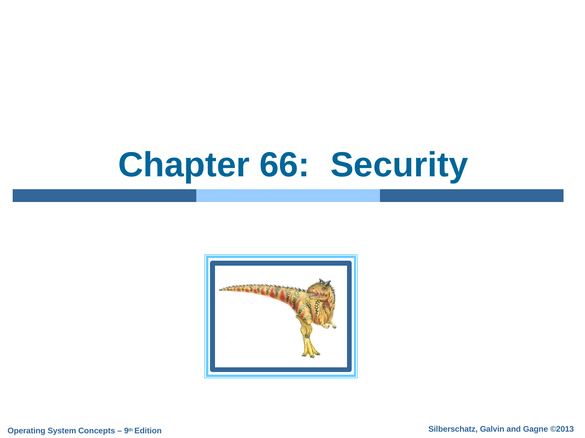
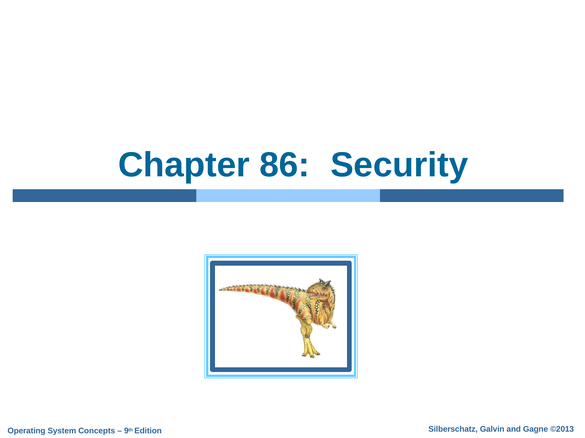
66: 66 -> 86 (285, 165)
